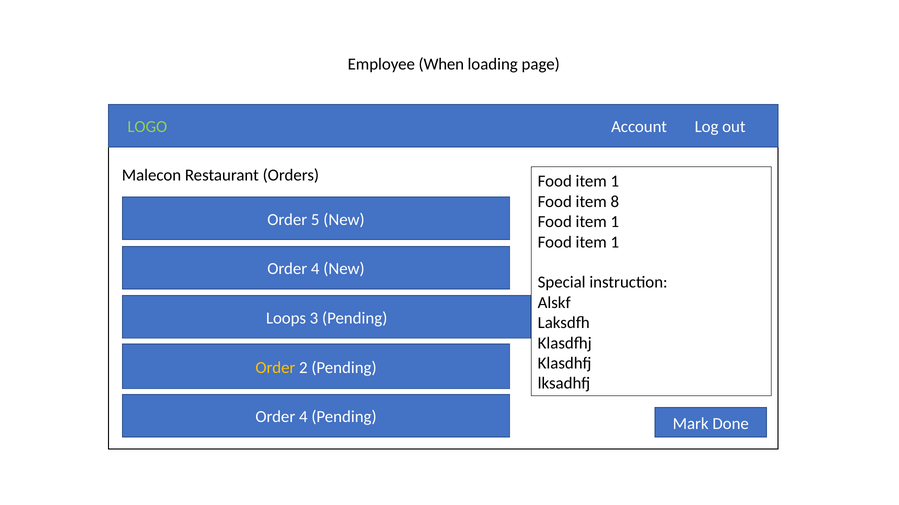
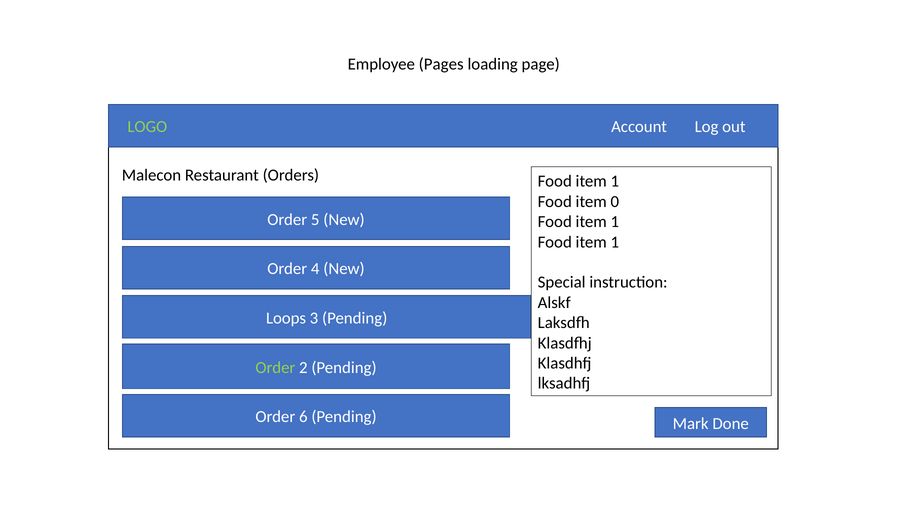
When: When -> Pages (441, 64)
8: 8 -> 0 (615, 202)
Order colour: yellow -> light green (275, 368)
4: 4 -> 6 (303, 417)
